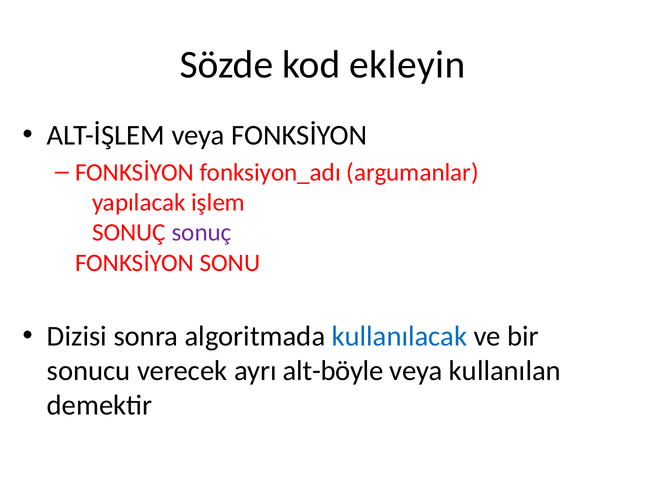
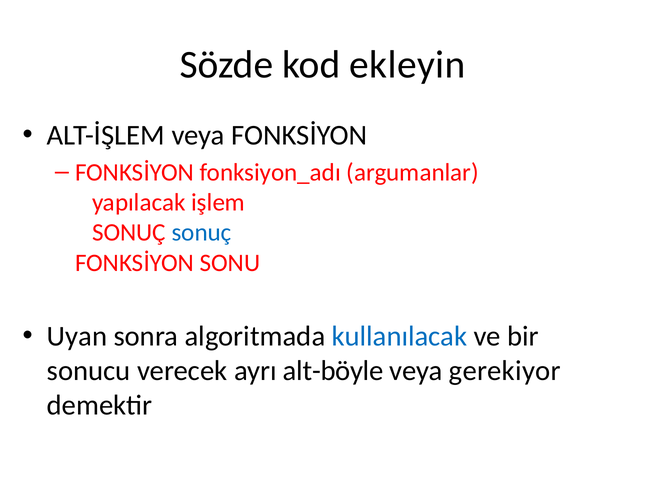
sonuç colour: purple -> blue (201, 233)
Dizisi: Dizisi -> Uyan (77, 337)
kullanılan: kullanılan -> gerekiyor (505, 371)
